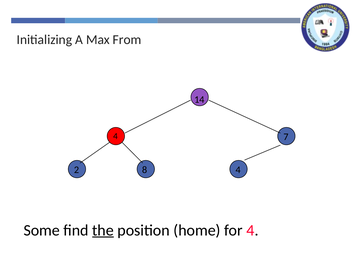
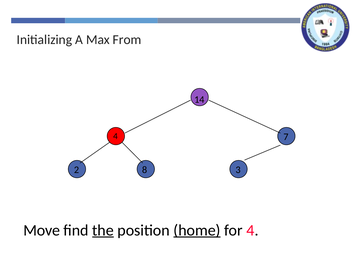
2 4: 4 -> 3 (238, 169)
Some: Some -> Move (42, 230)
home underline: none -> present (197, 230)
